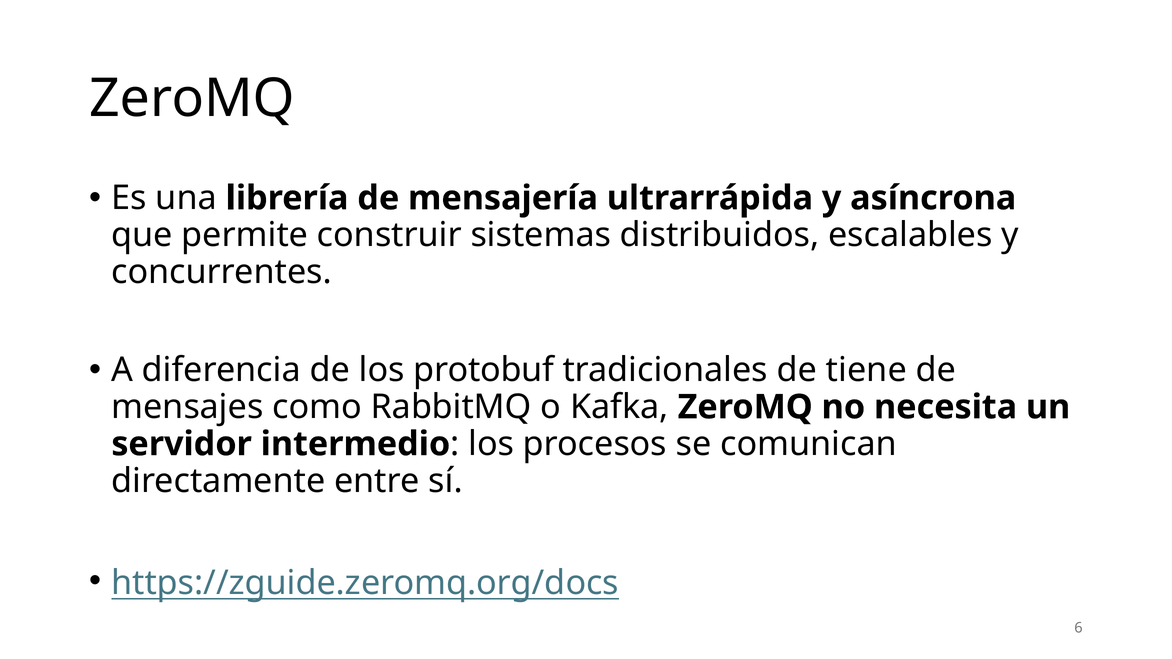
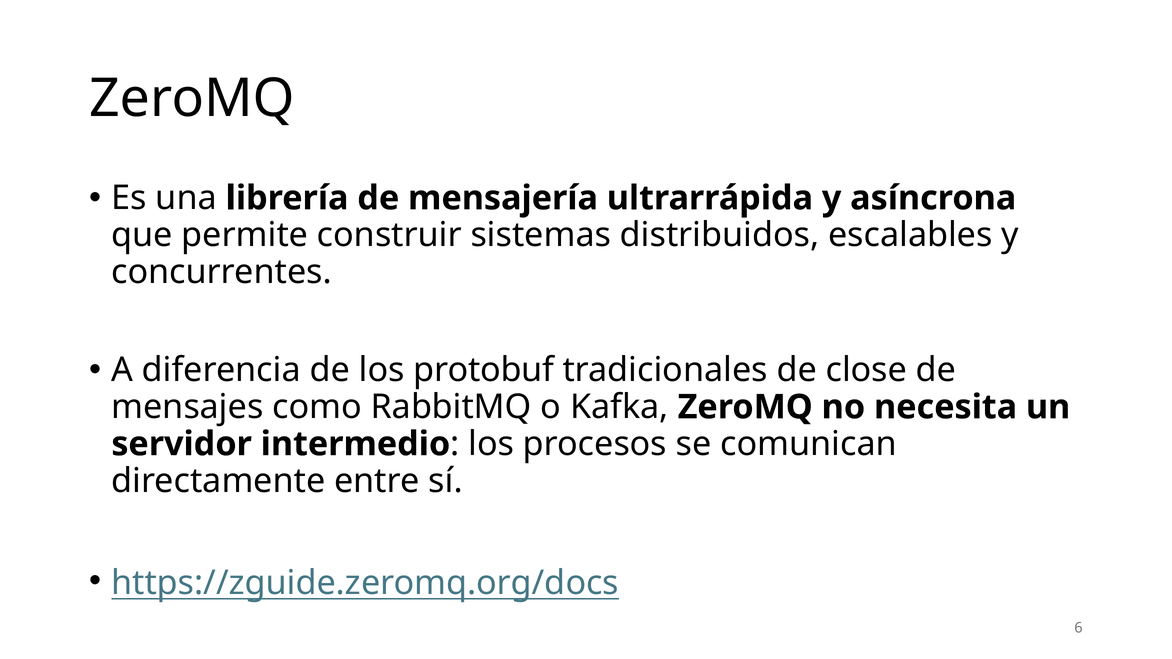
tiene: tiene -> close (866, 370)
